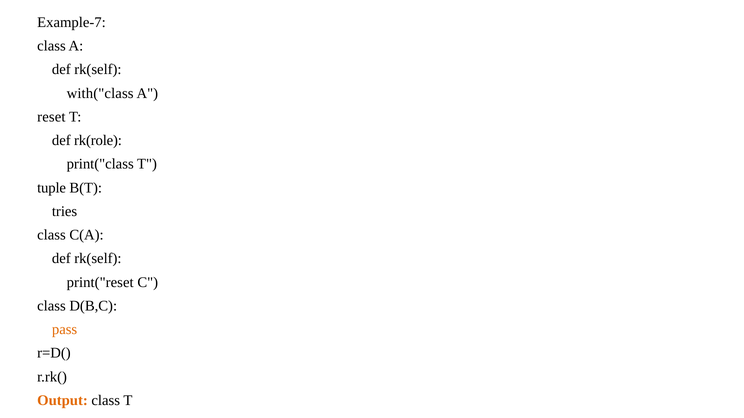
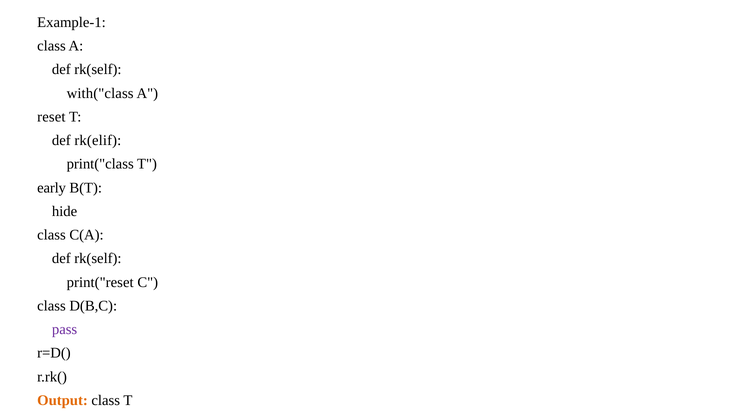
Example-7: Example-7 -> Example-1 (71, 22)
rk(role: rk(role -> rk(elif (98, 141)
tuple: tuple -> early (52, 188)
tries: tries -> hide (65, 212)
pass colour: orange -> purple (65, 330)
